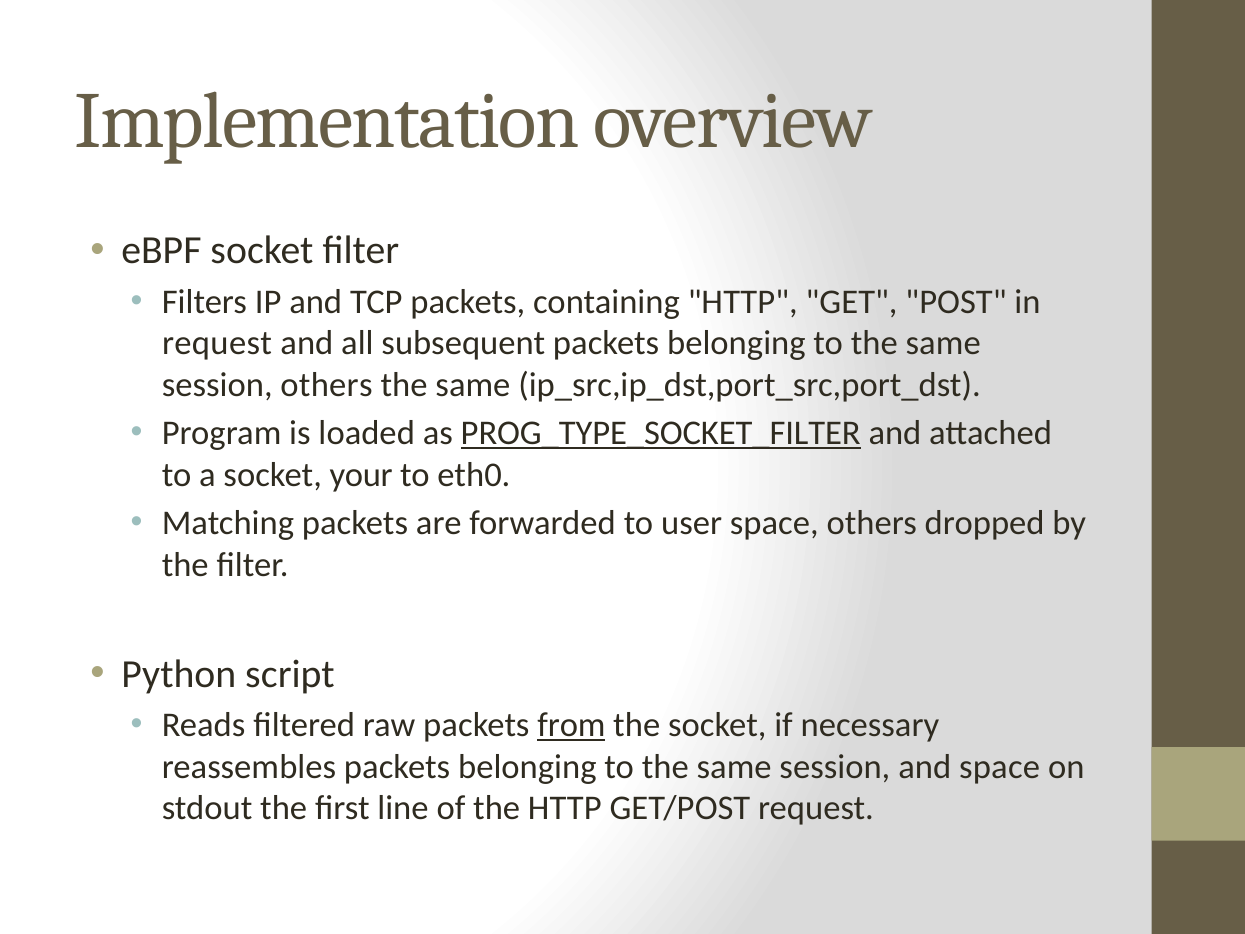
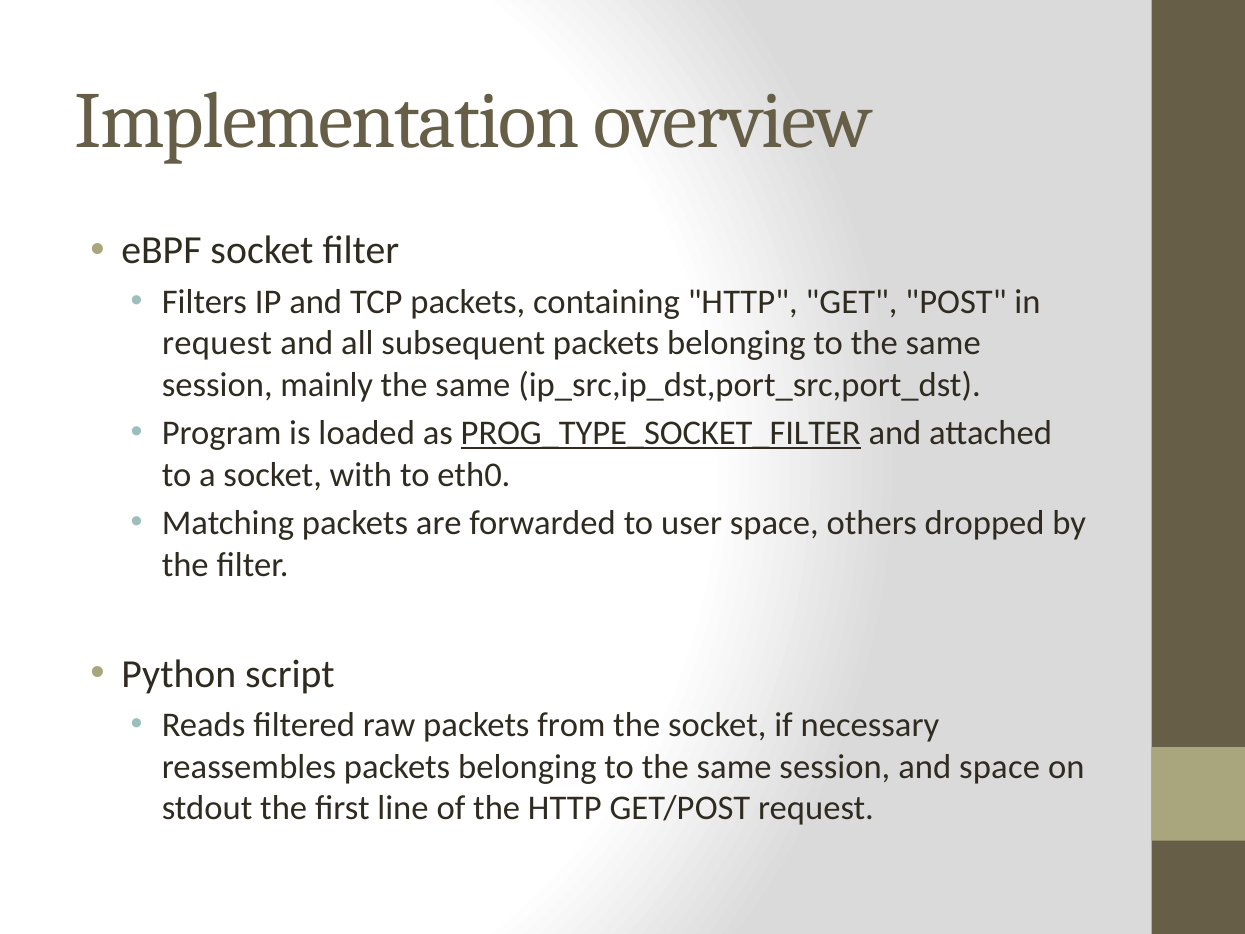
session others: others -> mainly (327, 385)
your: your -> with (361, 475)
from underline: present -> none (572, 725)
